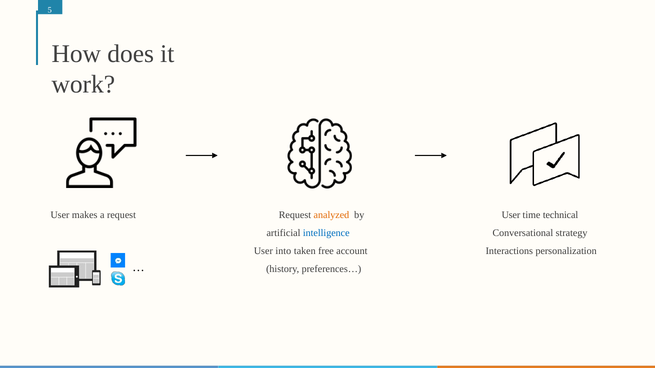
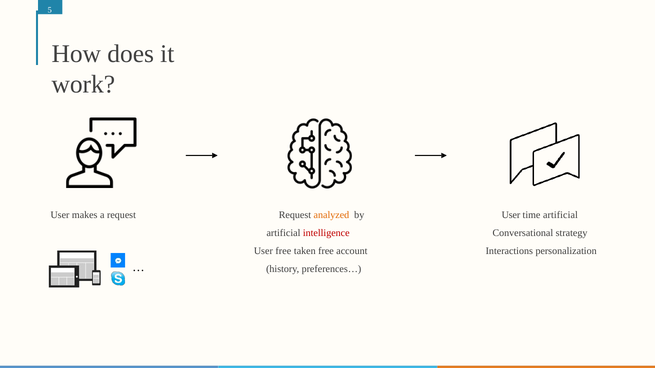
time technical: technical -> artificial (560, 215)
intelligence colour: blue -> red (326, 233)
User into: into -> free (283, 251)
